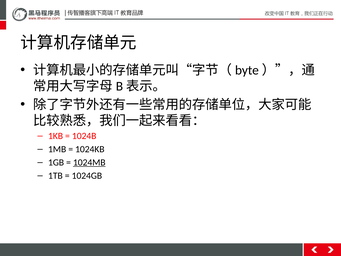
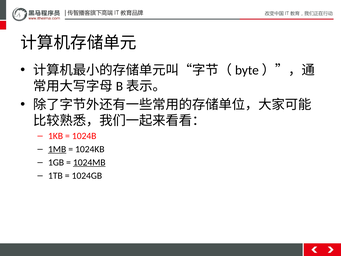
1MB underline: none -> present (57, 149)
